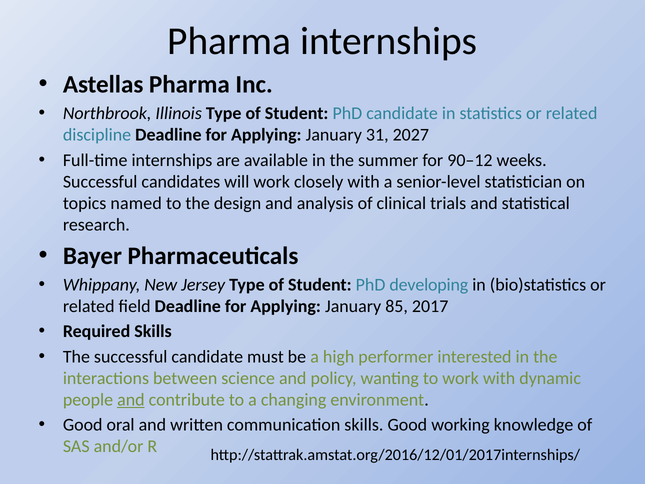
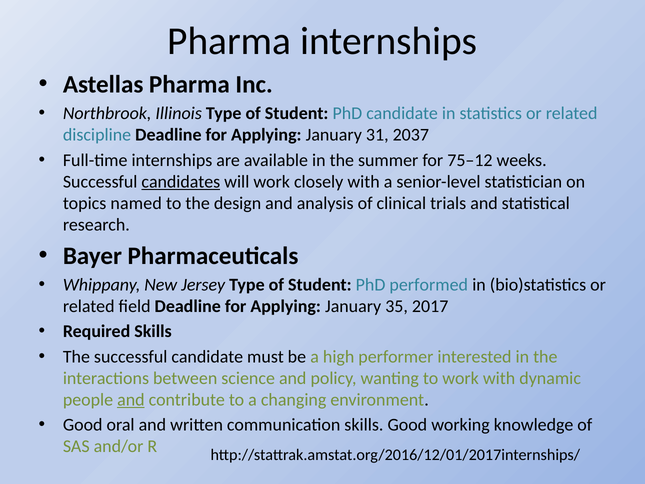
2027: 2027 -> 2037 (411, 135)
90–12: 90–12 -> 75–12 (470, 160)
candidates underline: none -> present (181, 182)
developing: developing -> performed (429, 285)
85: 85 -> 35 (397, 306)
